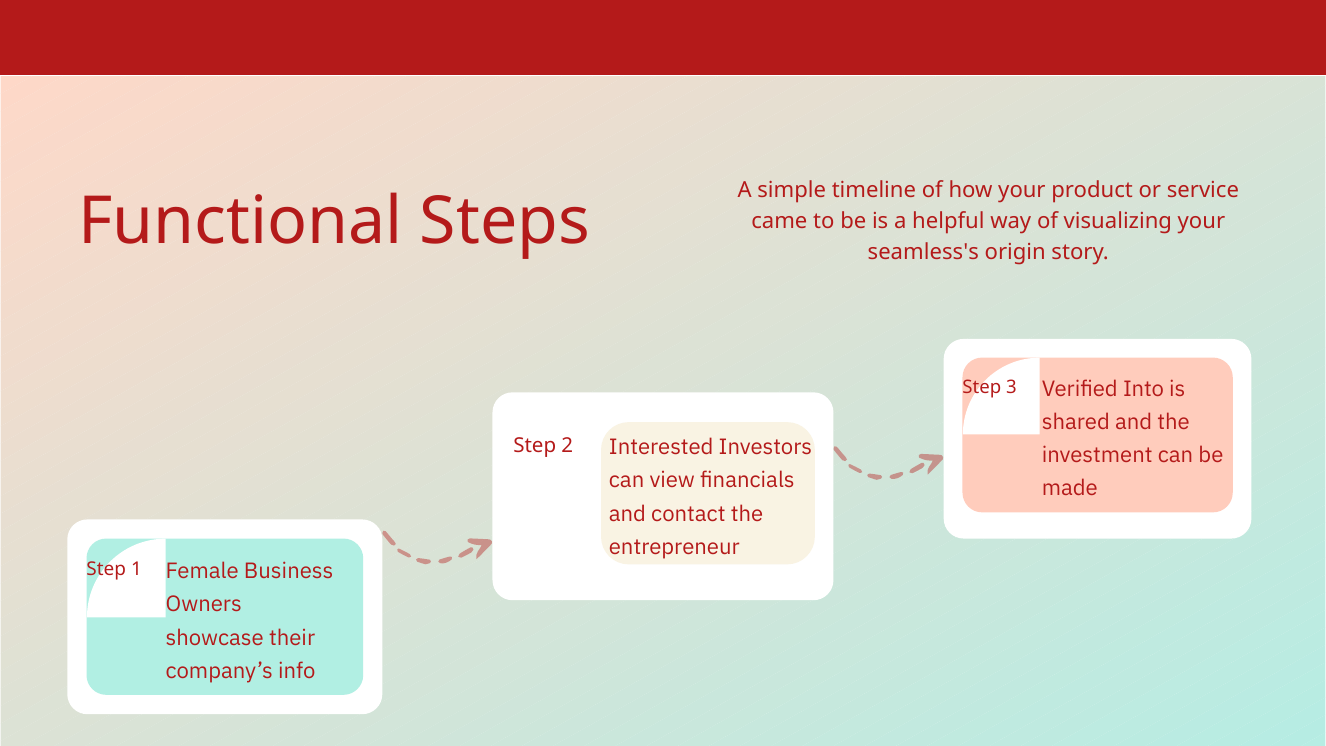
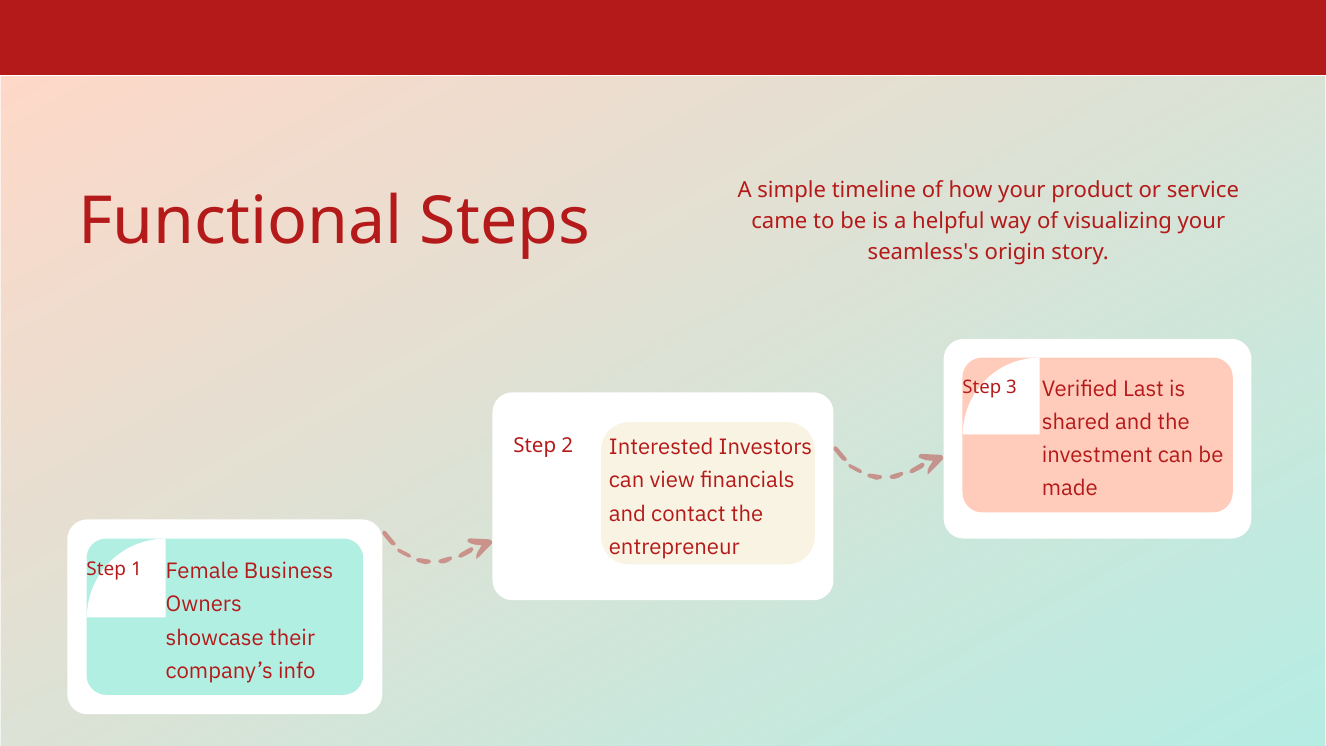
Into: Into -> Last (1144, 389)
